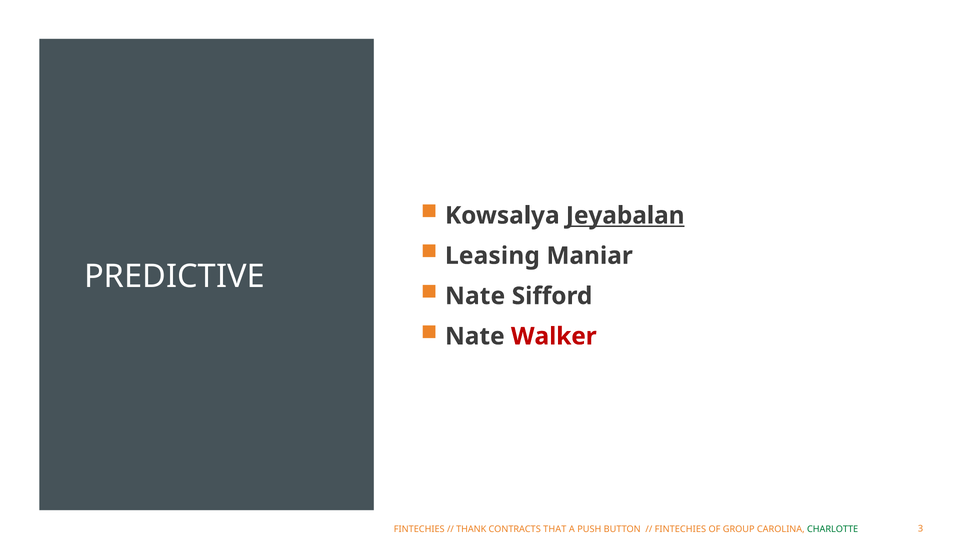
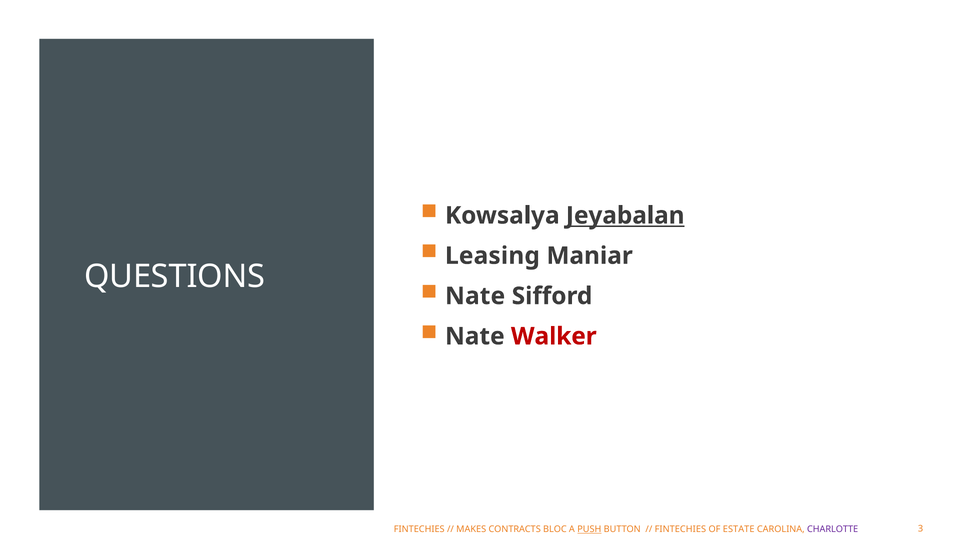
PREDICTIVE: PREDICTIVE -> QUESTIONS (175, 277)
THANK: THANK -> MAKES (471, 530)
THAT: THAT -> BLOC (555, 530)
PUSH underline: none -> present (589, 530)
GROUP: GROUP -> ESTATE (739, 530)
CHARLOTTE colour: green -> purple (833, 530)
